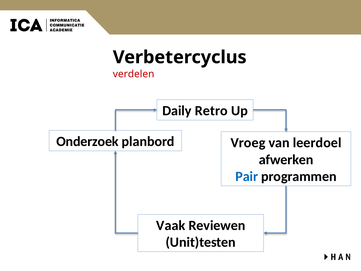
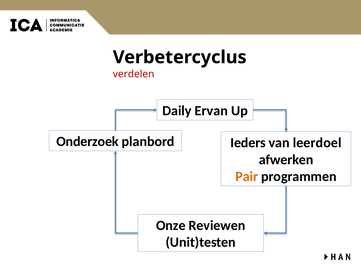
Retro: Retro -> Ervan (211, 111)
Vroeg: Vroeg -> Ieders (248, 143)
Pair colour: blue -> orange (247, 176)
Vaak: Vaak -> Onze (171, 225)
